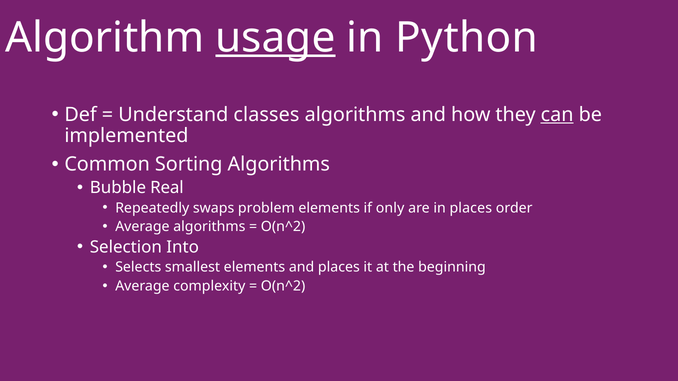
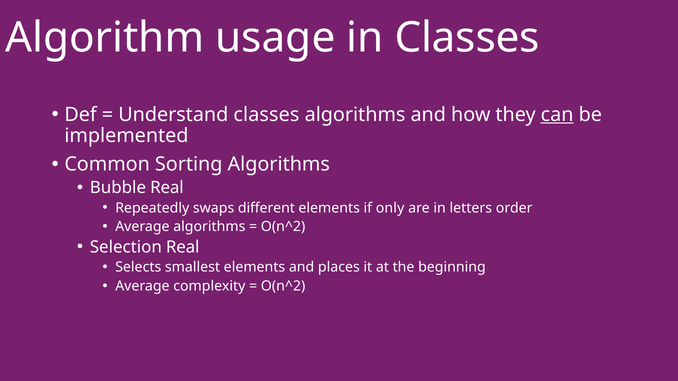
usage underline: present -> none (275, 38)
in Python: Python -> Classes (467, 38)
problem: problem -> different (266, 208)
in places: places -> letters (471, 208)
Selection Into: Into -> Real (183, 247)
